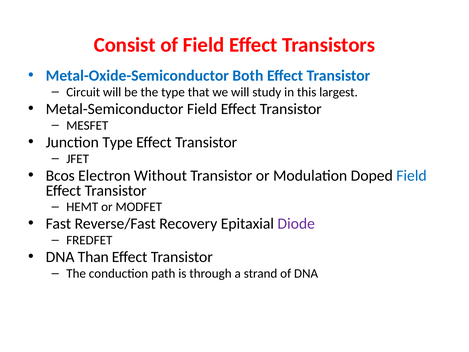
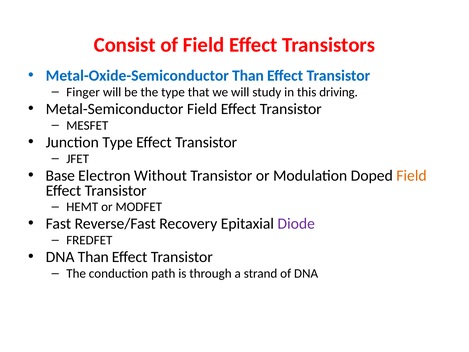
Metal-Oxide-Semiconductor Both: Both -> Than (248, 76)
Circuit: Circuit -> Finger (83, 92)
largest: largest -> driving (339, 92)
Bcos: Bcos -> Base (60, 175)
Field colour: blue -> orange (411, 175)
